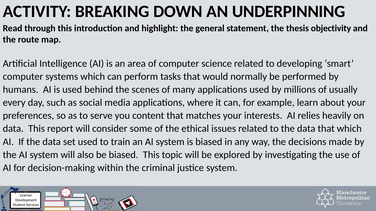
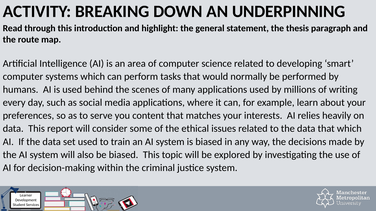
objectivity: objectivity -> paragraph (331, 28)
usually: usually -> writing (343, 90)
